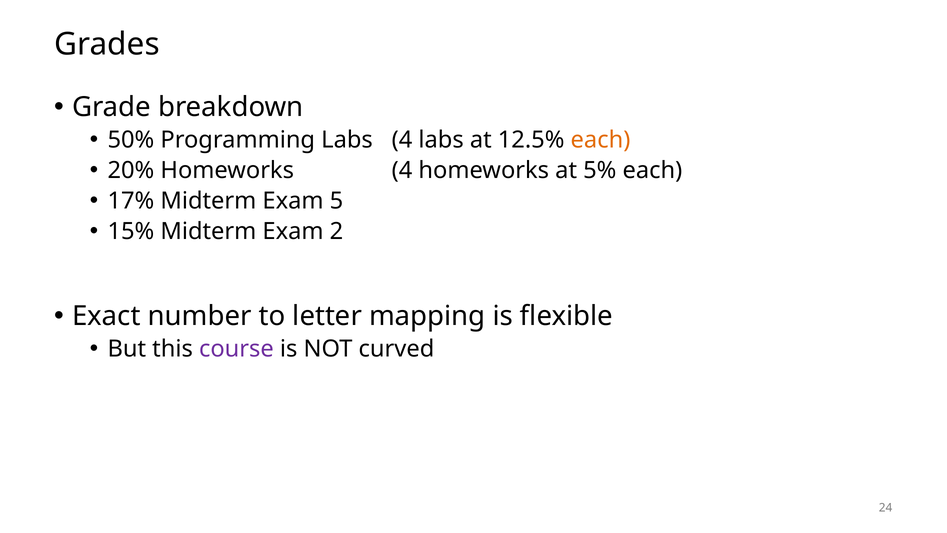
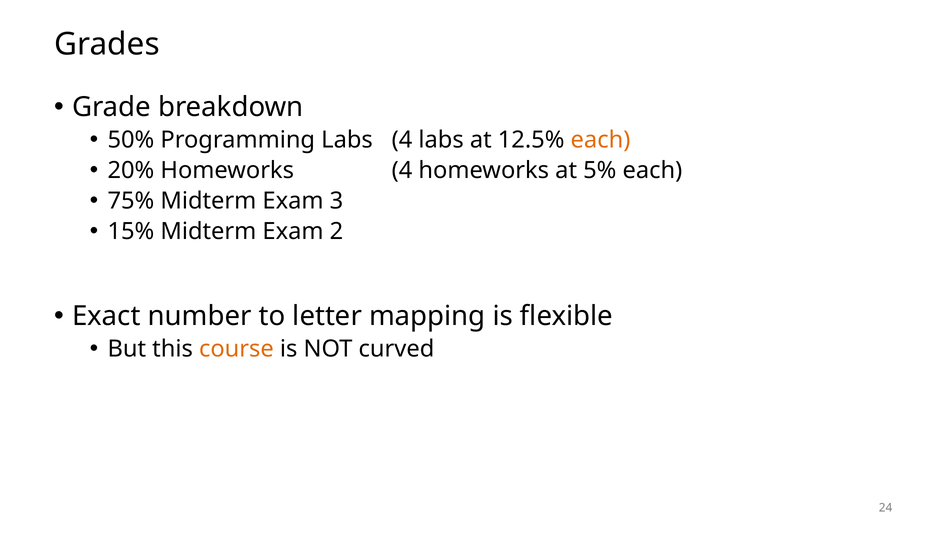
17%: 17% -> 75% (131, 201)
5: 5 -> 3 (336, 201)
course colour: purple -> orange (236, 349)
